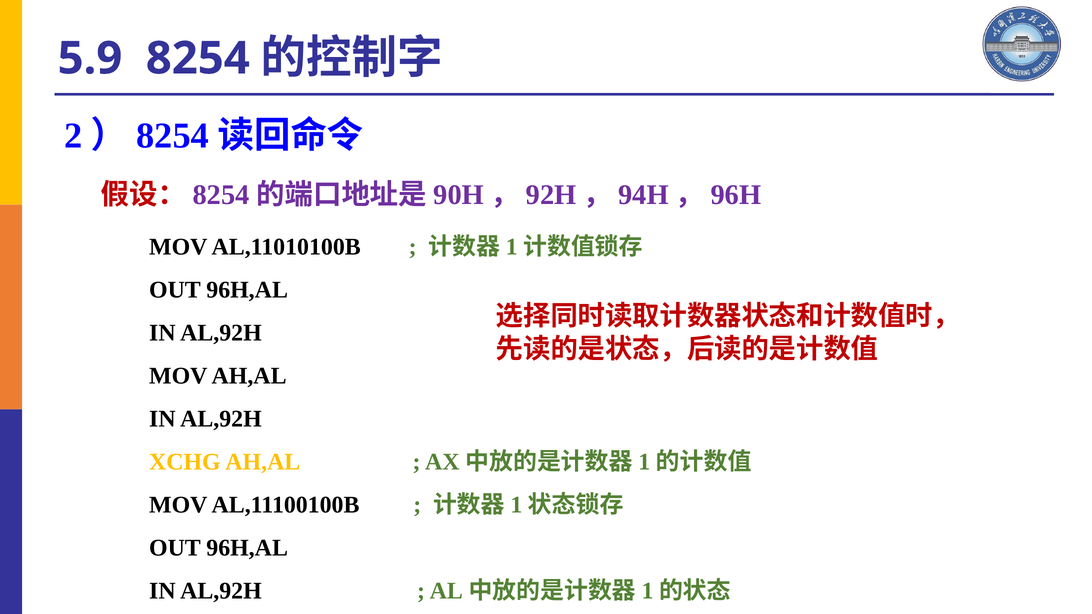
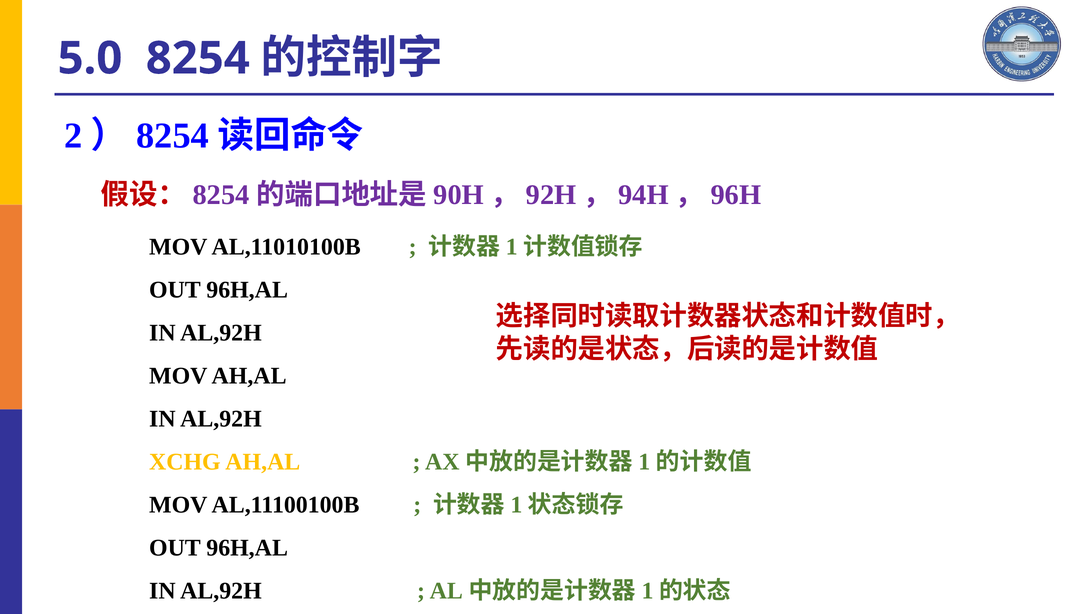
5.9: 5.9 -> 5.0 (90, 58)
